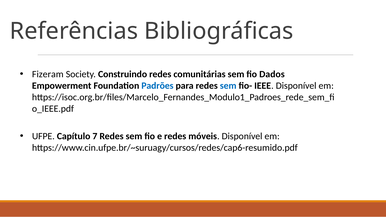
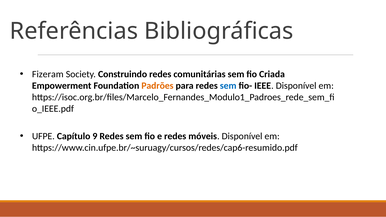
Dados: Dados -> Criada (272, 74)
Padrões colour: blue -> orange (157, 86)
7: 7 -> 9 (95, 136)
